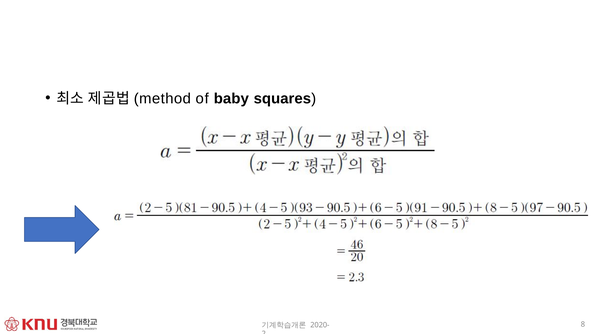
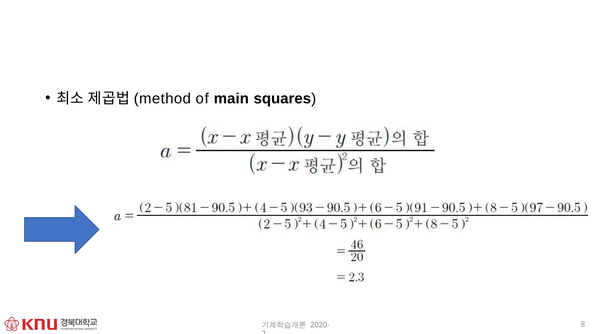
baby: baby -> main (231, 99)
